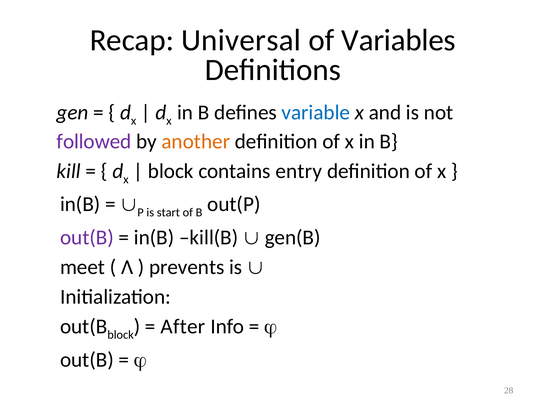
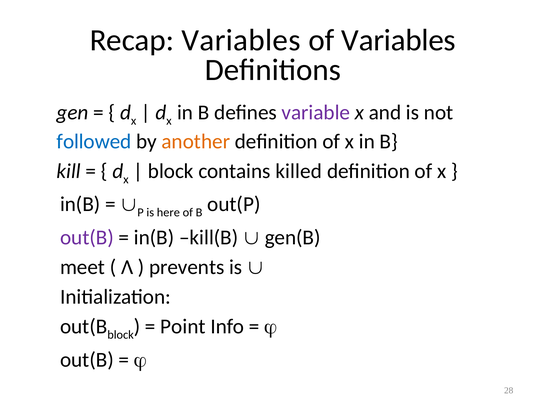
Recap Universal: Universal -> Variables (241, 40)
variable colour: blue -> purple (316, 113)
followed colour: purple -> blue (94, 142)
entry: entry -> killed (299, 171)
start: start -> here (168, 213)
After: After -> Point (183, 327)
